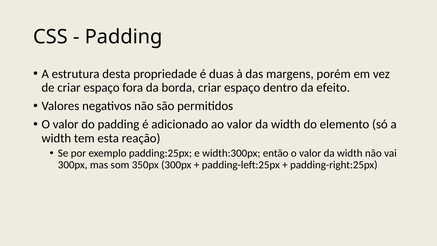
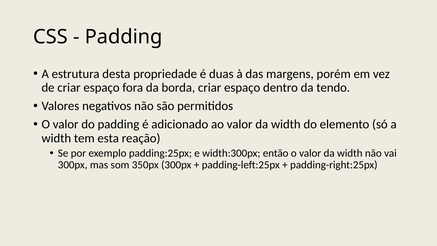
efeito: efeito -> tendo (333, 88)
